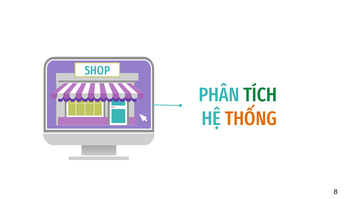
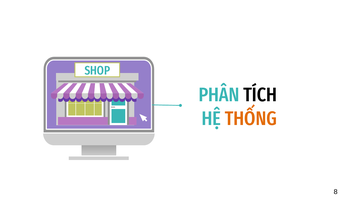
TÍCH colour: green -> black (260, 95)
